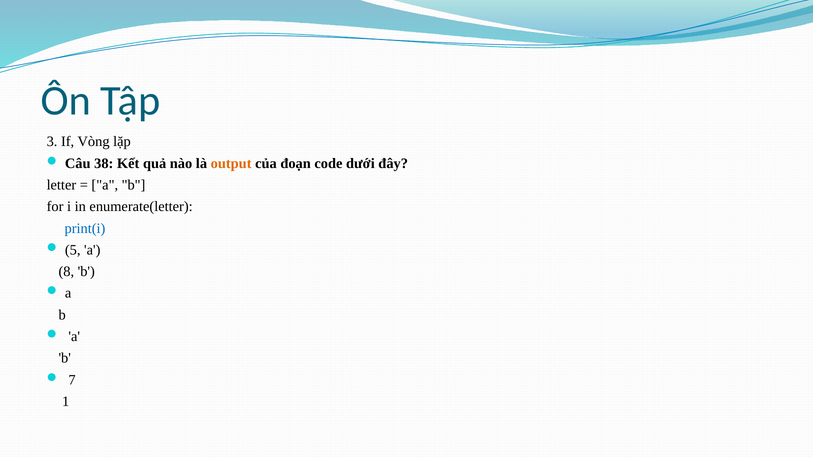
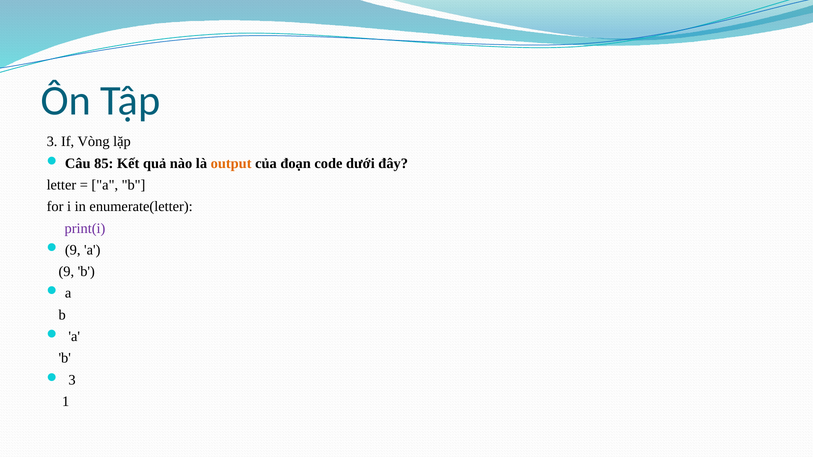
38: 38 -> 85 (104, 163)
print(i colour: blue -> purple (85, 228)
5: 5 -> 9 (73, 250)
8: 8 -> 9 (66, 272)
7: 7 -> 3 (72, 380)
